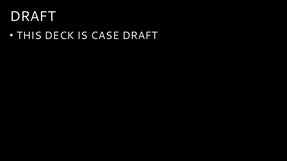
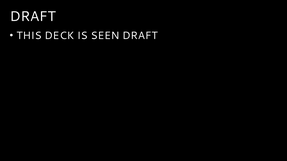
CASE: CASE -> SEEN (105, 36)
